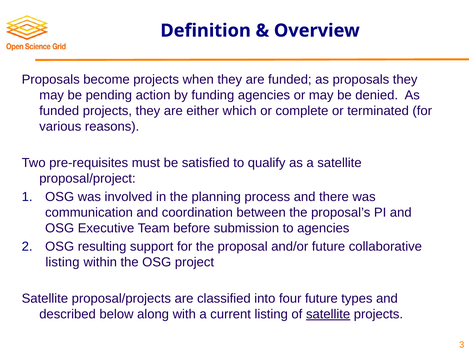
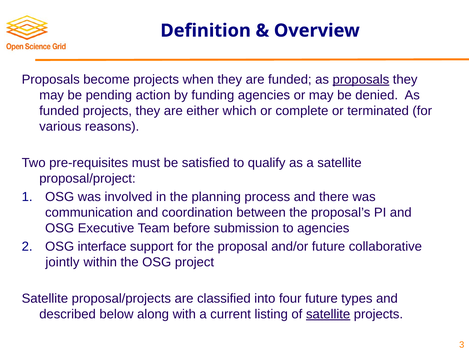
proposals underline: none -> present (361, 79)
resulting: resulting -> interface (102, 246)
listing: listing -> jointly (62, 262)
